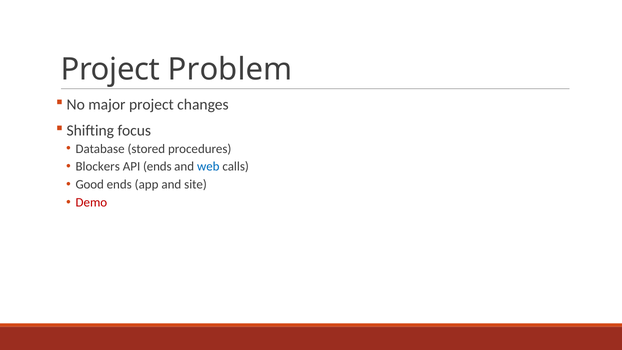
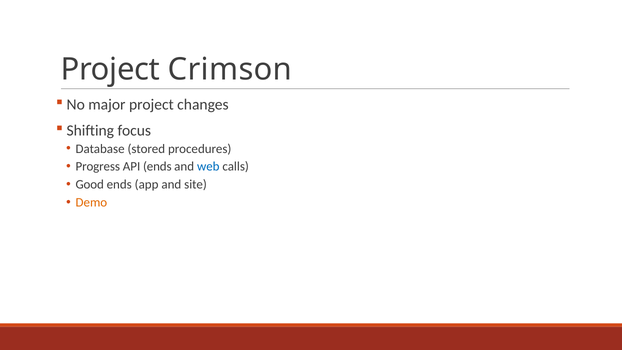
Problem: Problem -> Crimson (230, 70)
Blockers: Blockers -> Progress (98, 167)
Demo colour: red -> orange (91, 202)
